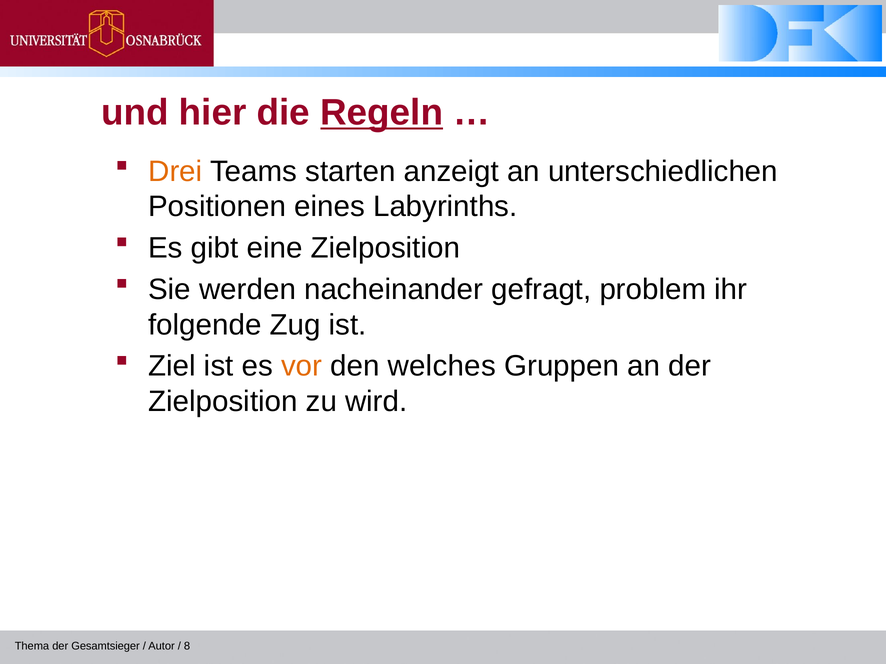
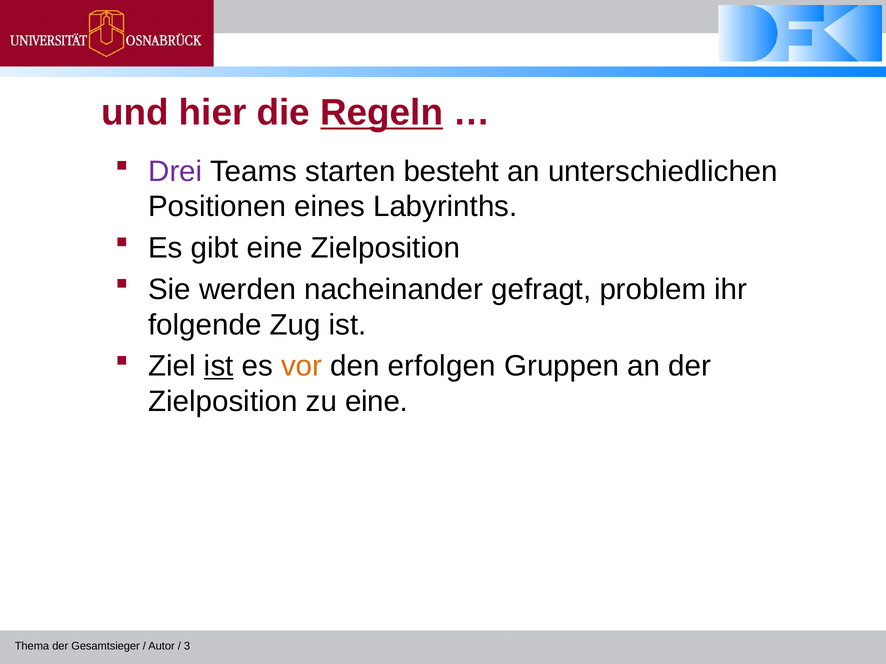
Drei colour: orange -> purple (175, 171)
anzeigt: anzeigt -> besteht (451, 171)
ist underline: none -> present (219, 366)
welches: welches -> erfolgen (442, 366)
zu wird: wird -> eine (376, 402)
8: 8 -> 3 (187, 647)
